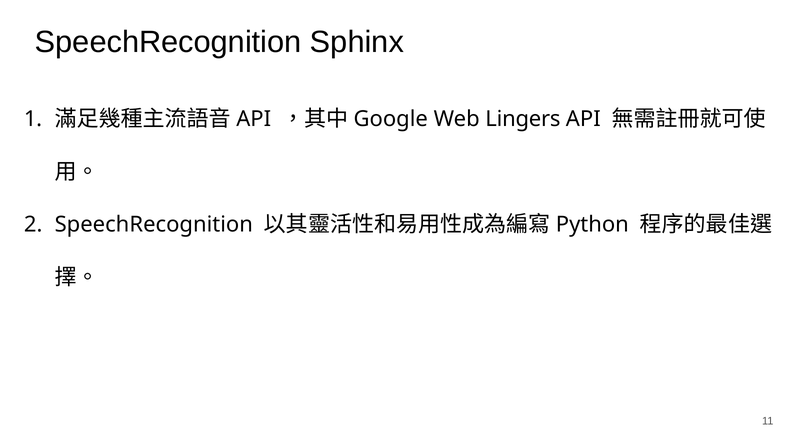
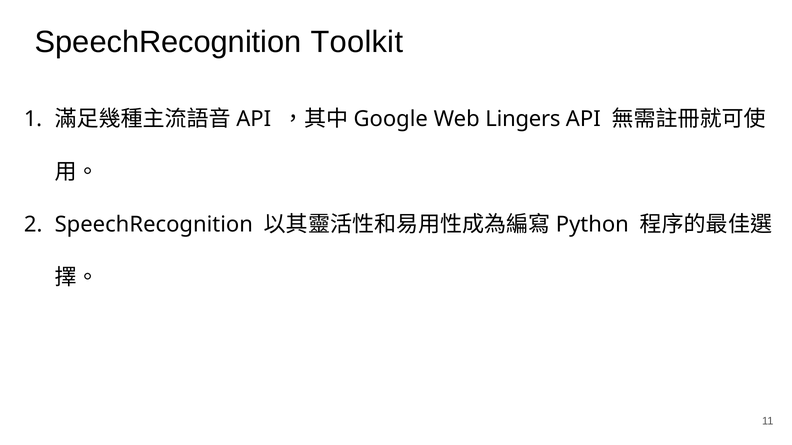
Sphinx: Sphinx -> Toolkit (357, 42)
